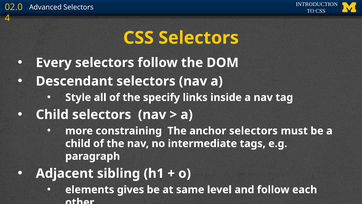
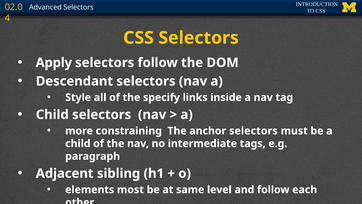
Every: Every -> Apply (54, 63)
gives: gives -> most (130, 189)
